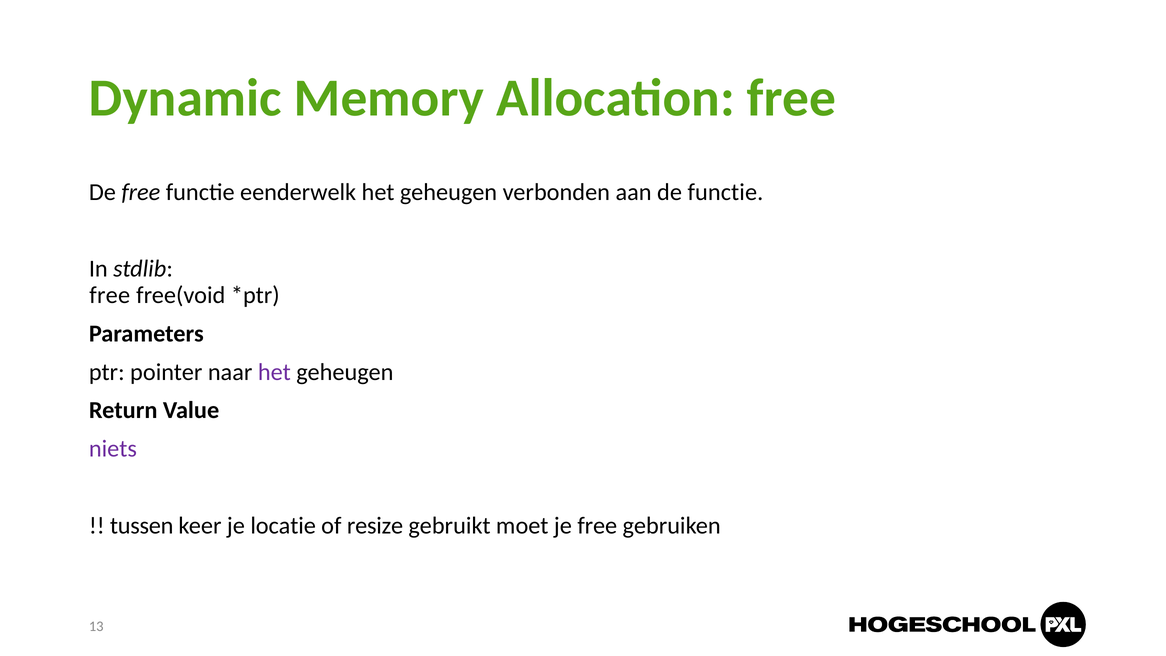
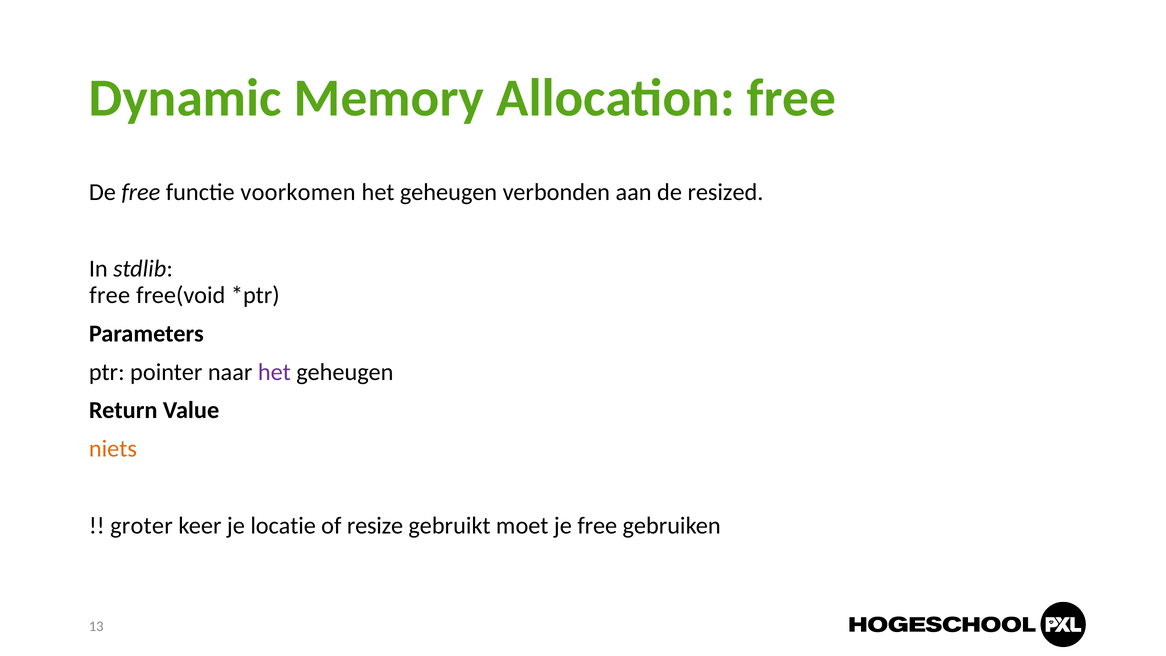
eenderwelk: eenderwelk -> voorkomen (298, 192)
de functie: functie -> resized (725, 192)
niets colour: purple -> orange (113, 449)
tussen: tussen -> groter (141, 526)
